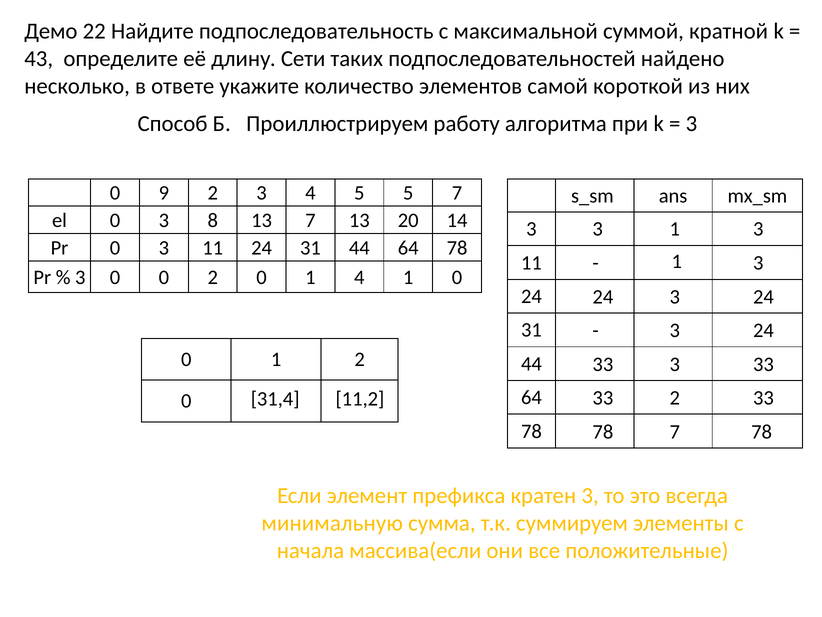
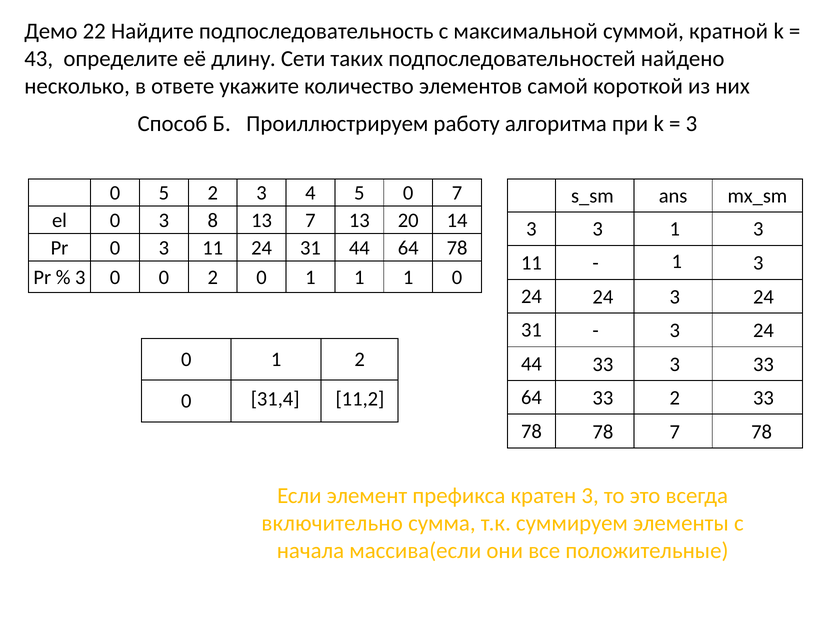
0 9: 9 -> 5 (164, 193)
5 5: 5 -> 0 (408, 193)
0 1 4: 4 -> 1 (359, 277)
минимальную: минимальную -> включительно (332, 523)
